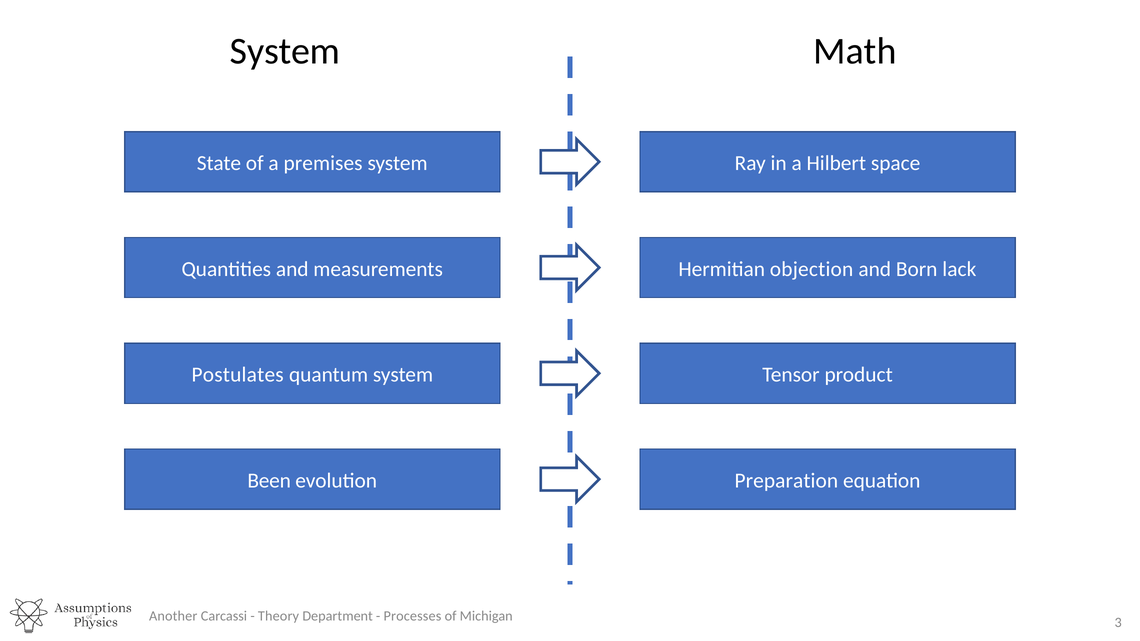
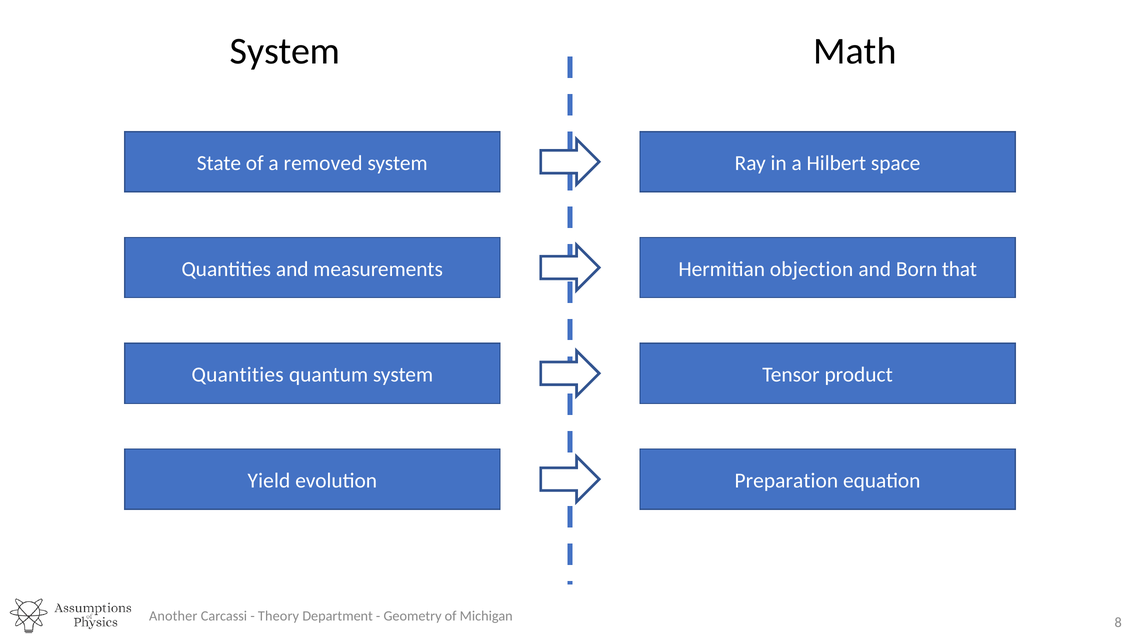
premises: premises -> removed (323, 163)
lack: lack -> that (959, 269)
Postulates: Postulates -> Quantities (238, 375)
Been: Been -> Yield (269, 481)
Processes: Processes -> Geometry (413, 616)
3: 3 -> 8 (1118, 623)
